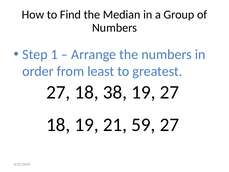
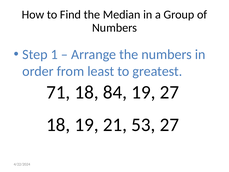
27: 27 -> 71 (58, 92)
38: 38 -> 84 (115, 92)
59: 59 -> 53 (143, 125)
